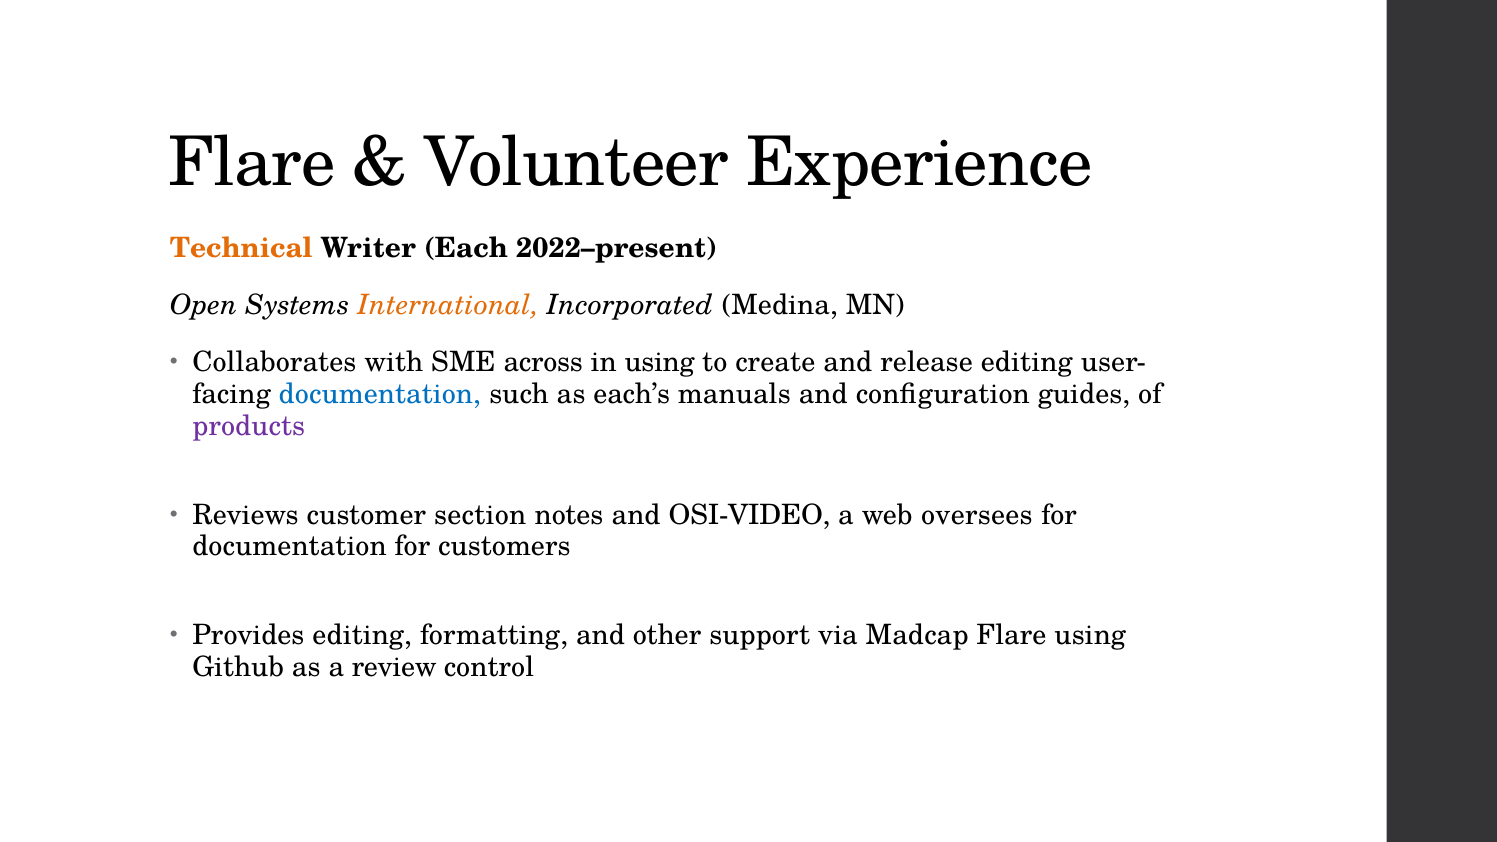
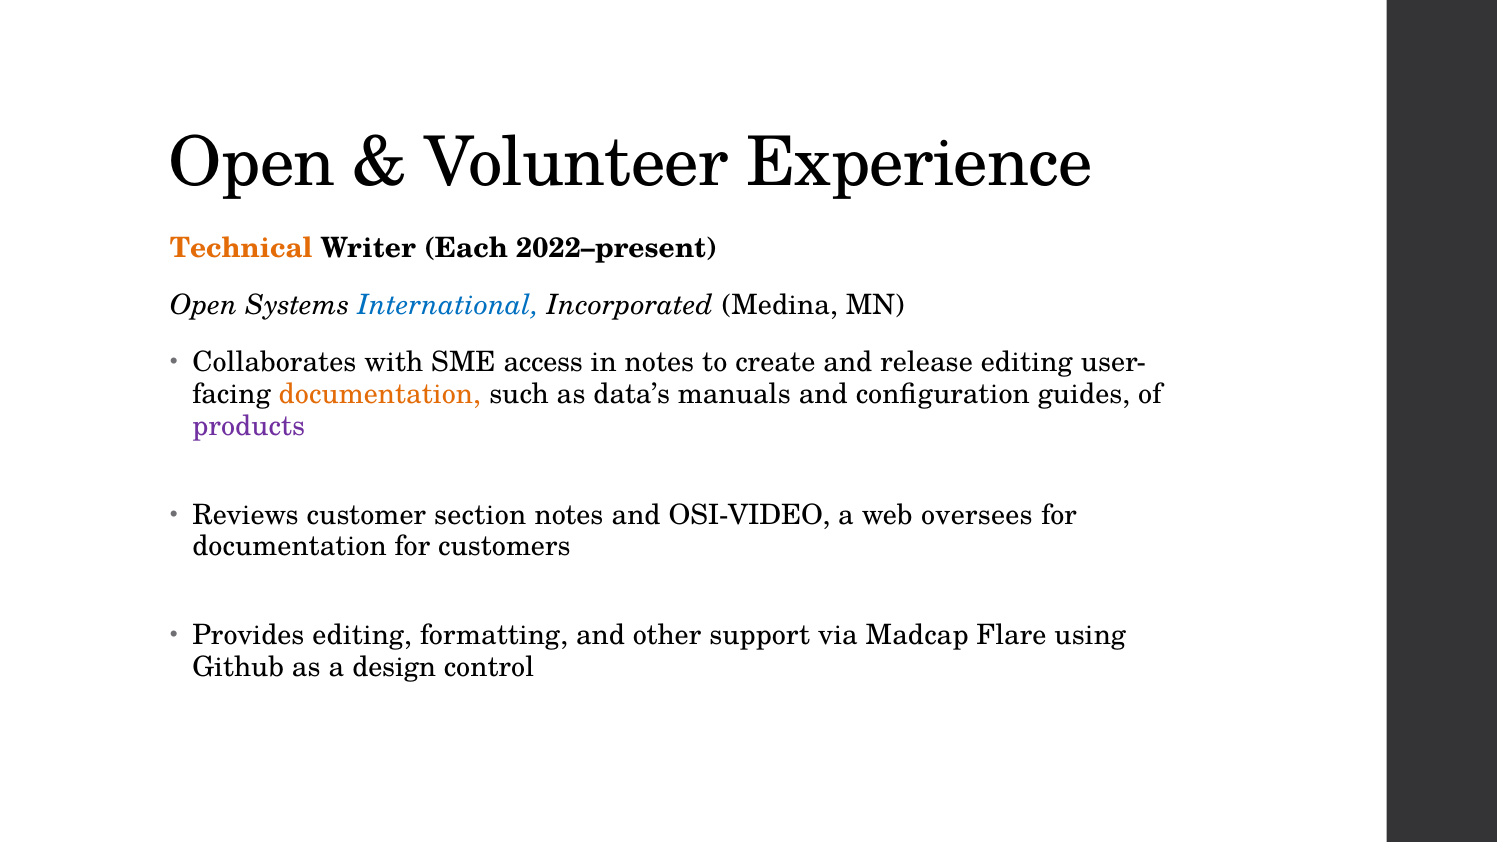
Flare: Flare -> Open (252, 163)
International colour: orange -> blue (448, 305)
across: across -> access (543, 362)
in using: using -> notes (659, 362)
documentation colour: blue -> orange (380, 394)
each’s: each’s -> data’s (632, 394)
review: review -> design (394, 668)
